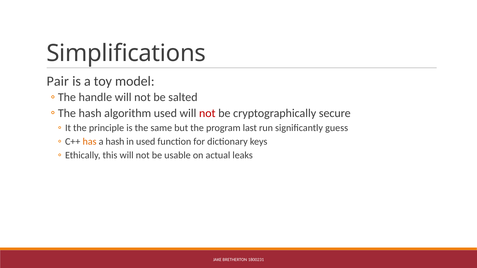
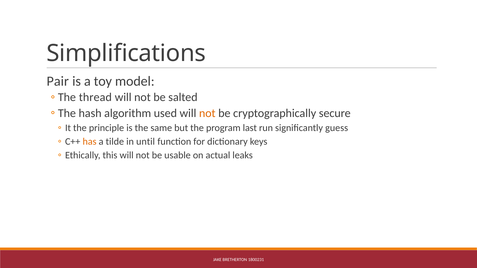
handle: handle -> thread (95, 97)
not colour: red -> orange (207, 113)
a hash: hash -> tilde (115, 142)
in used: used -> until (146, 142)
